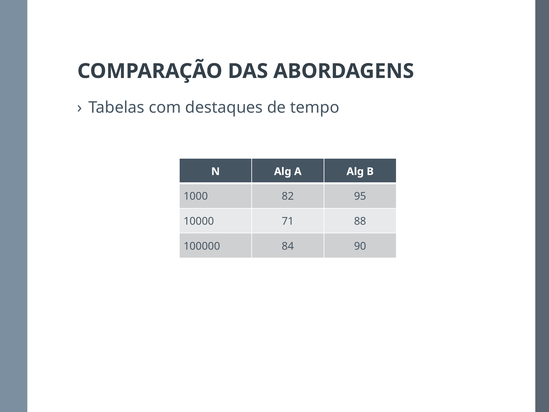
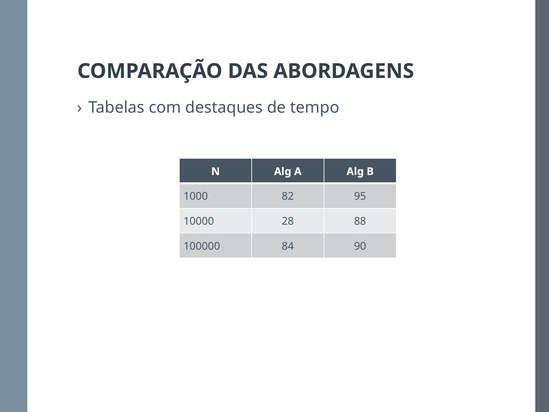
71: 71 -> 28 (288, 221)
